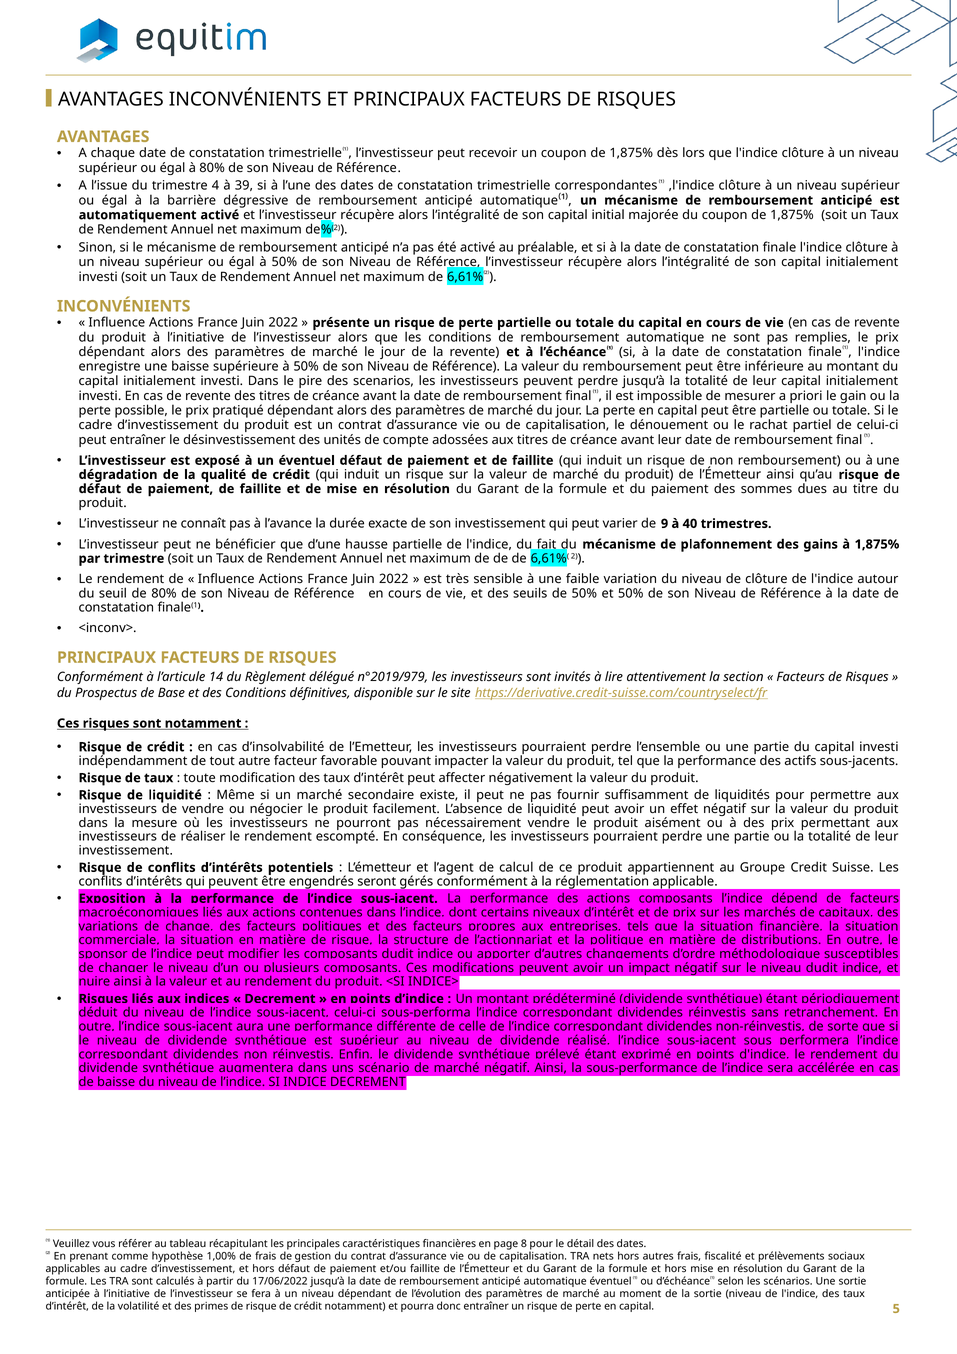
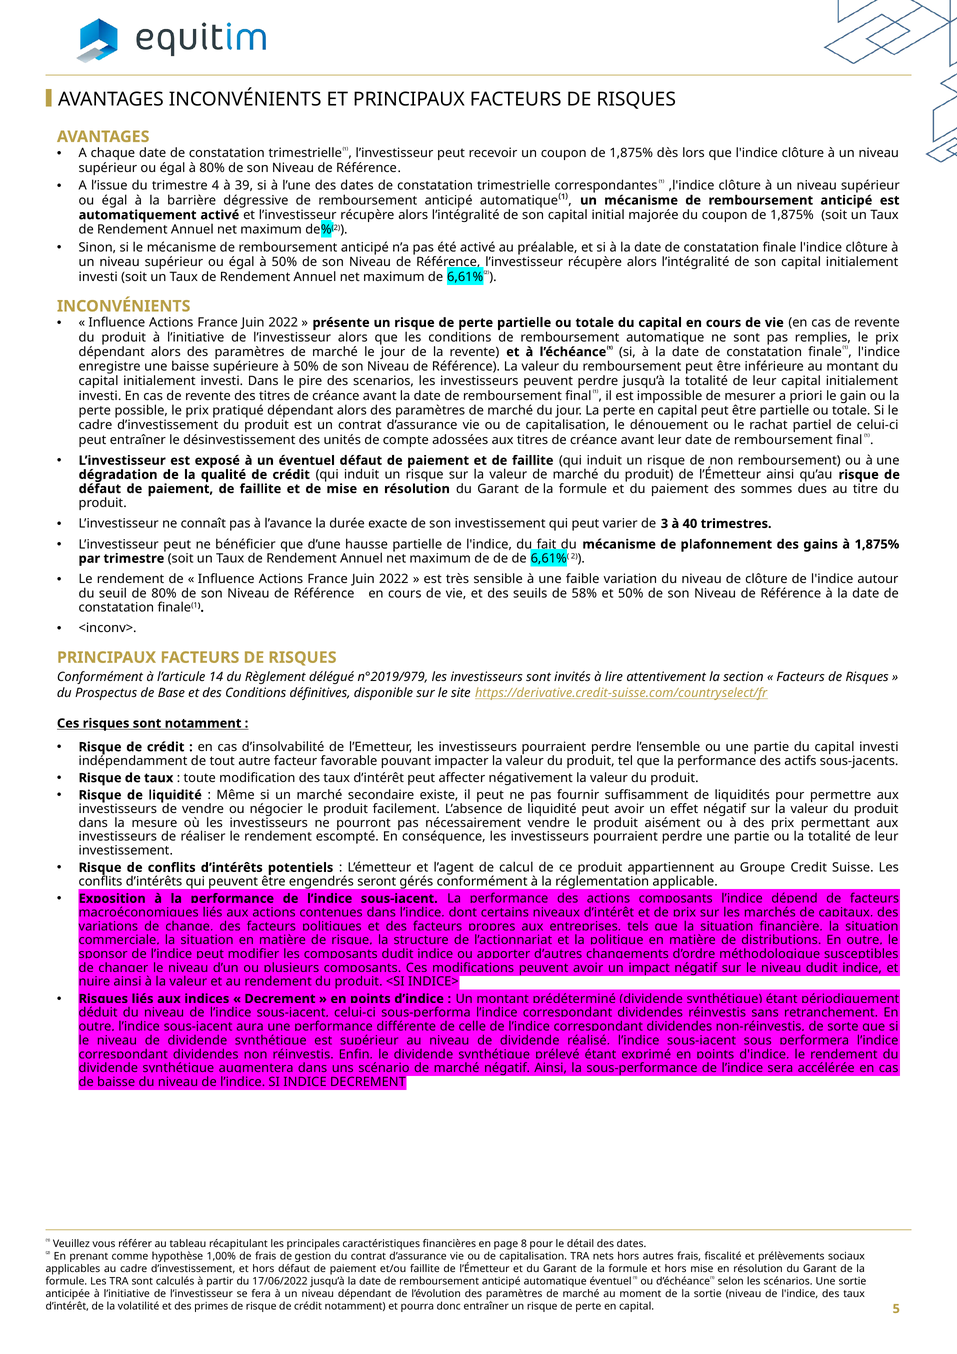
9: 9 -> 3 (665, 524)
de 50%: 50% -> 58% (584, 593)
